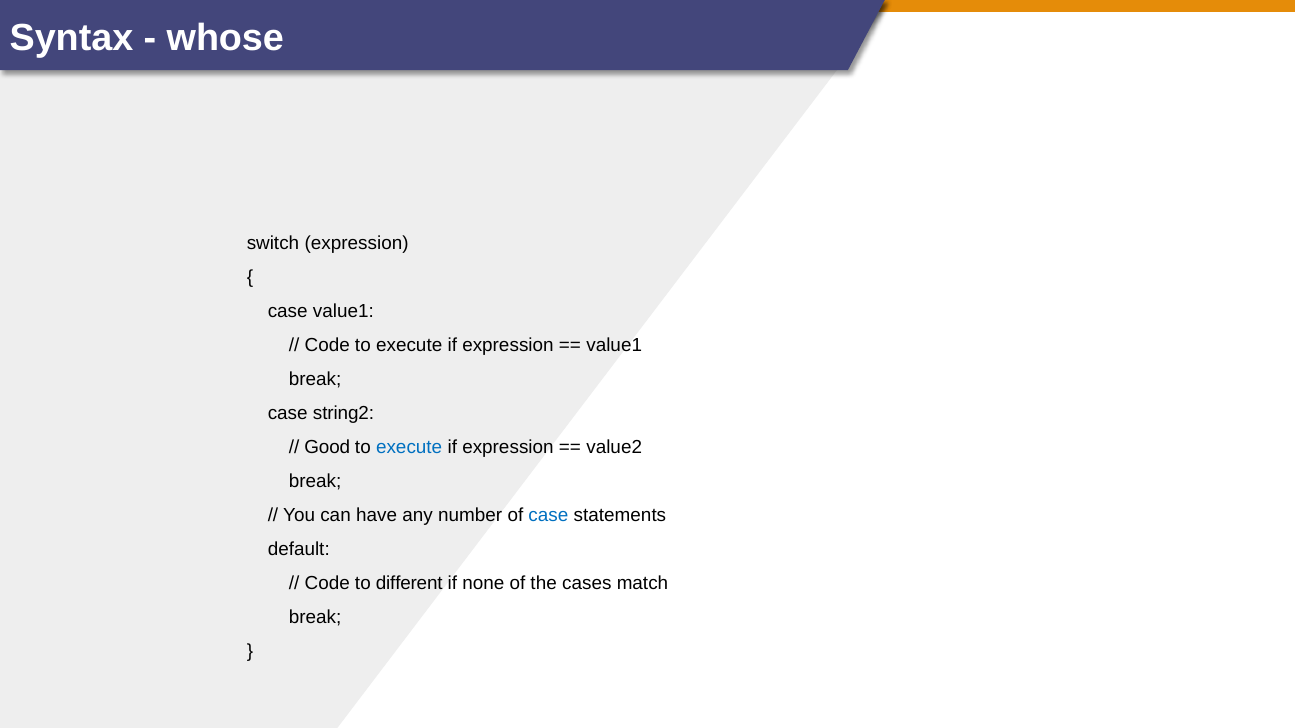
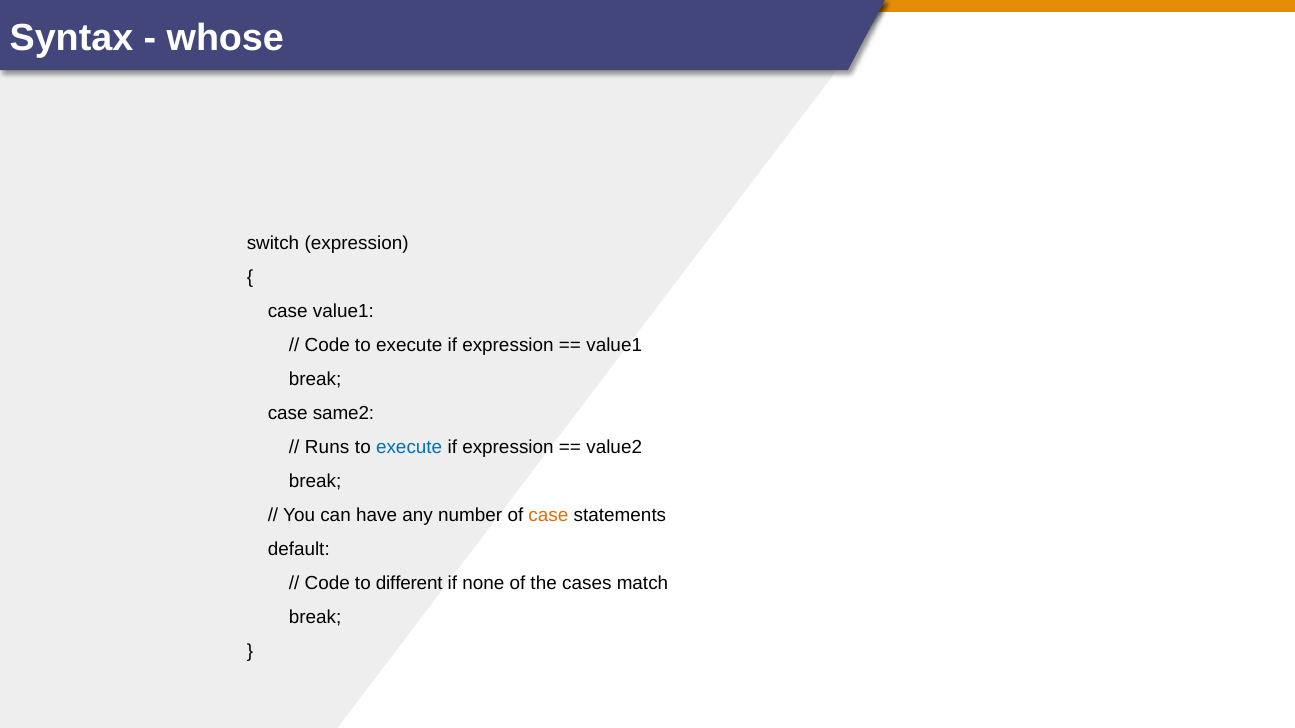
string2: string2 -> same2 (344, 414)
Good: Good -> Runs (327, 447)
case colour: blue -> orange (548, 515)
